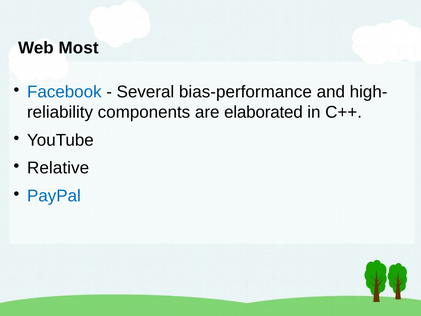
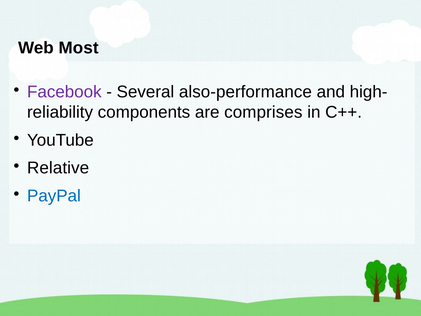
Facebook colour: blue -> purple (64, 92)
bias-performance: bias-performance -> also-performance (245, 92)
elaborated: elaborated -> comprises (263, 112)
